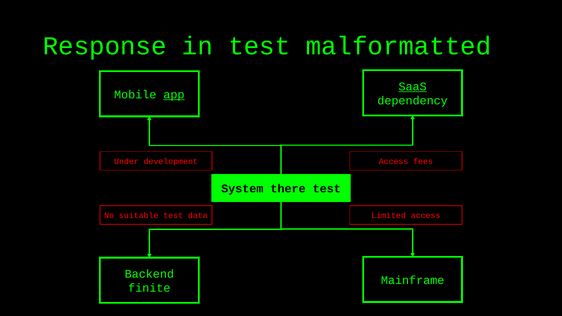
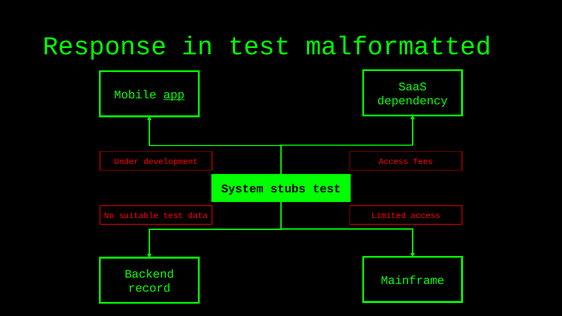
SaaS underline: present -> none (413, 87)
there: there -> stubs (288, 189)
finite: finite -> record (149, 288)
